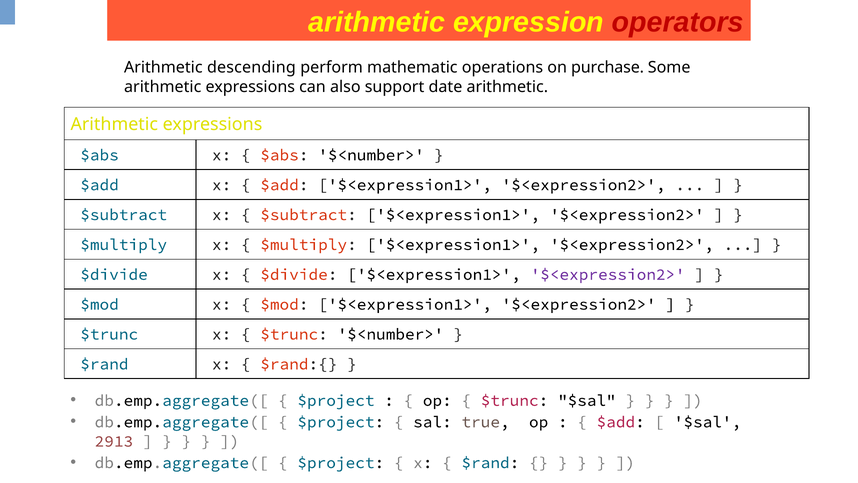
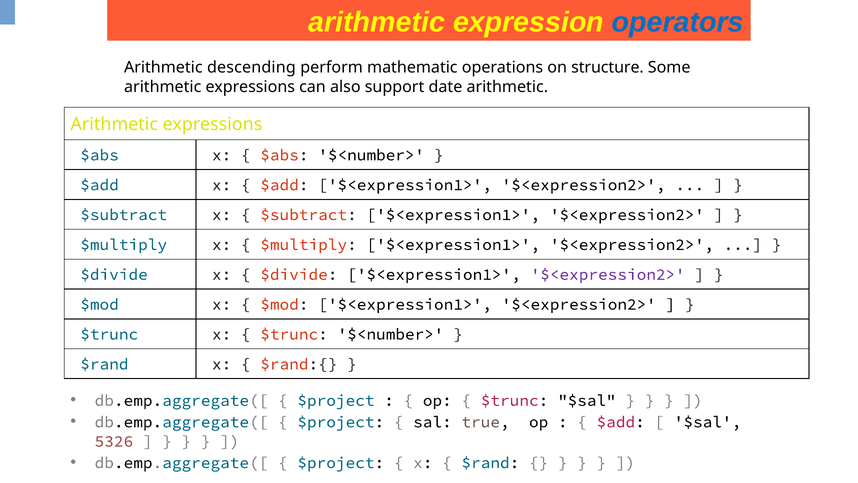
operators colour: red -> blue (678, 22)
purchase: purchase -> structure (607, 68)
2913: 2913 -> 5326 (114, 441)
